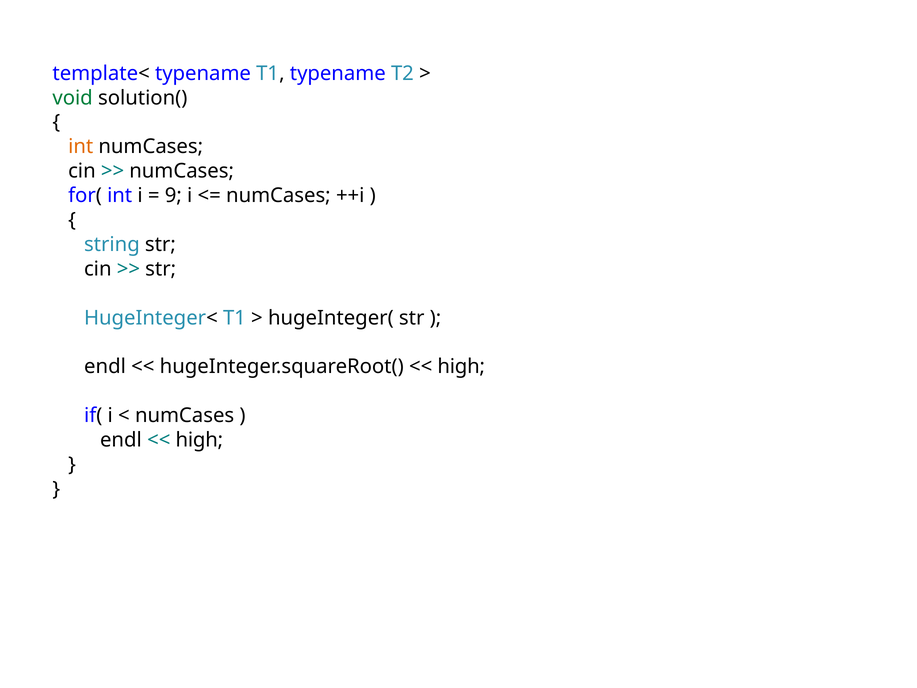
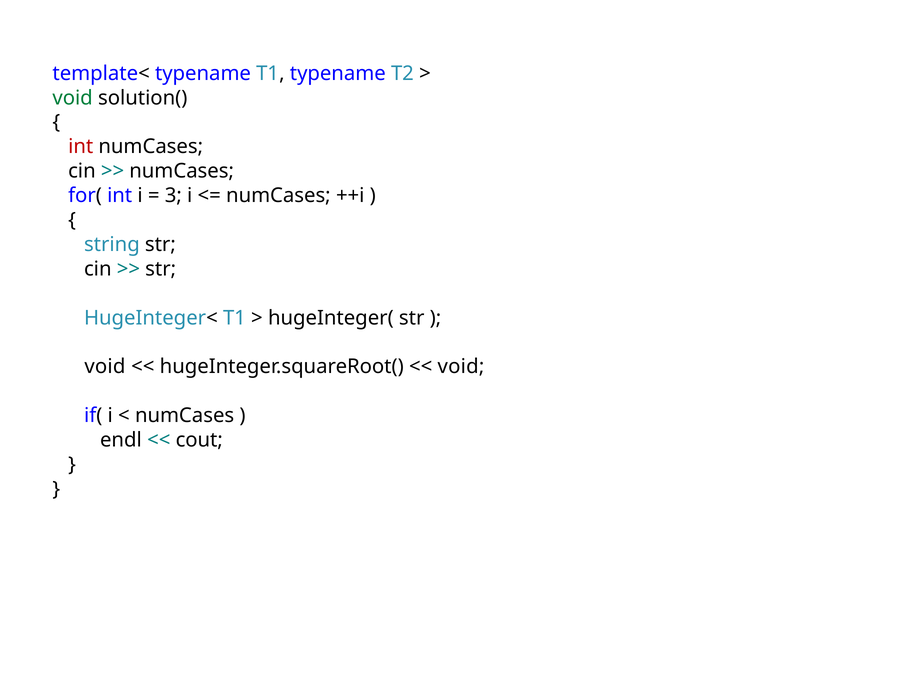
int colour: orange -> red (81, 147)
9: 9 -> 3 (173, 196)
endl: endl -> void (105, 367)
high: high -> void (461, 367)
high: high -> cout (199, 440)
